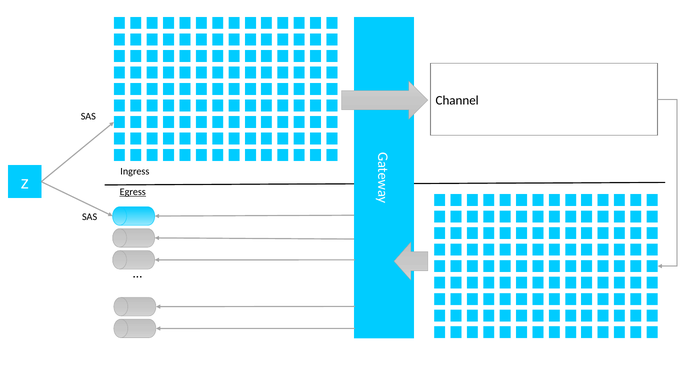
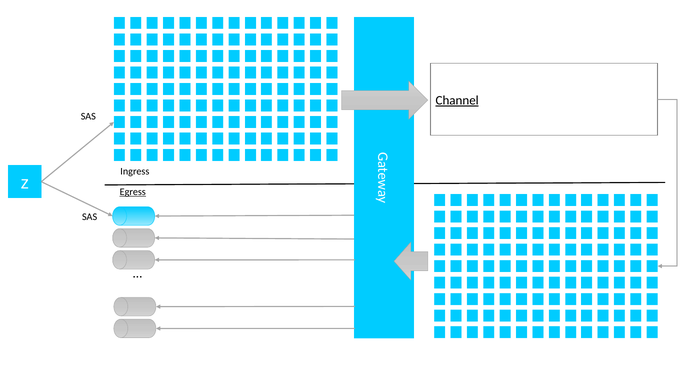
Channel underline: none -> present (457, 100)
